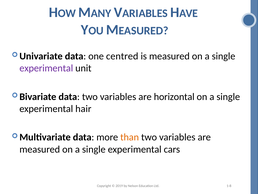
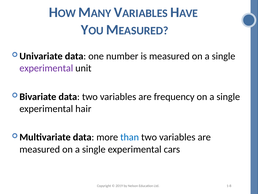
centred: centred -> number (122, 56)
horizontal: horizontal -> frequency (174, 96)
than colour: orange -> blue (130, 137)
